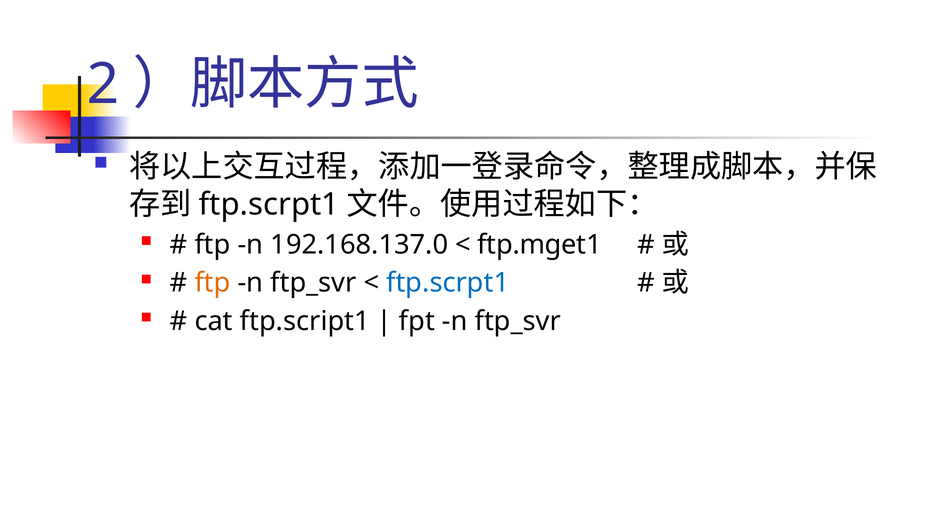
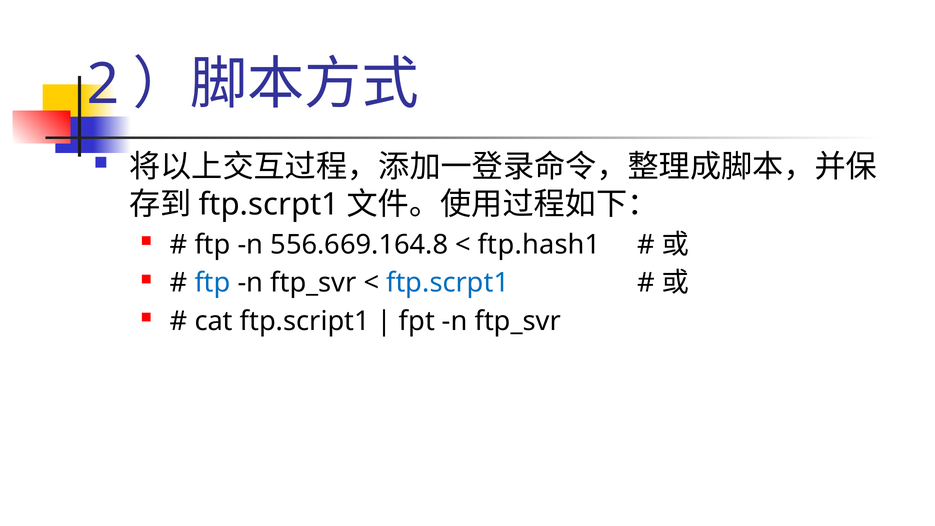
192.168.137.0: 192.168.137.0 -> 556.669.164.8 (359, 245)
ftp.mget1: ftp.mget1 -> ftp.hash1 (539, 245)
ftp colour: orange -> blue (213, 283)
